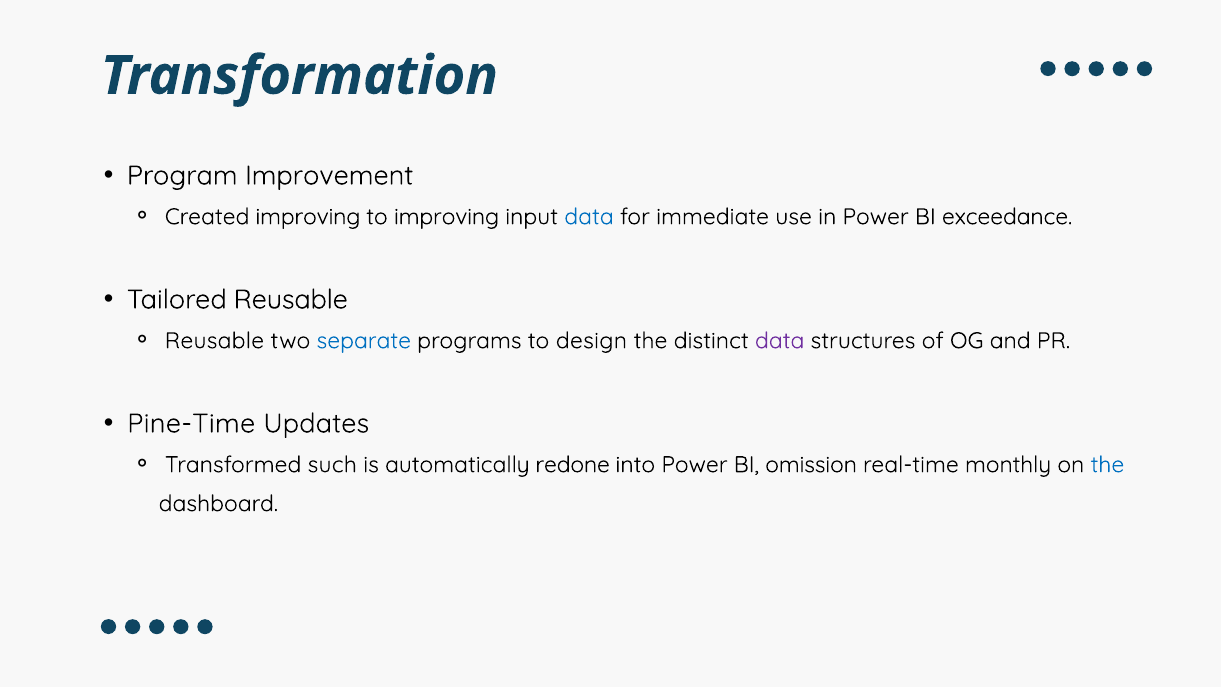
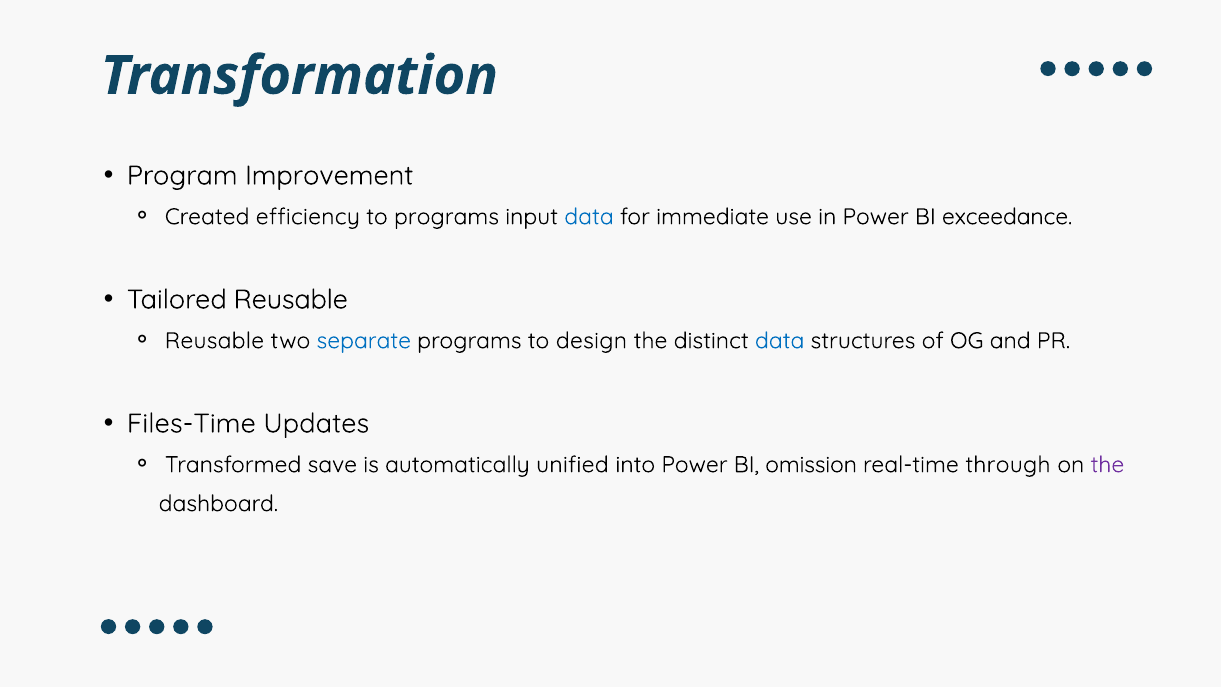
Created improving: improving -> efficiency (308, 217)
to improving: improving -> programs (446, 217)
data colour: purple -> blue (780, 341)
Pine-Time: Pine-Time -> Files-Time (191, 423)
such: such -> save (332, 465)
redone: redone -> unified (572, 465)
monthly: monthly -> through (1008, 465)
the colour: blue -> purple (1107, 465)
